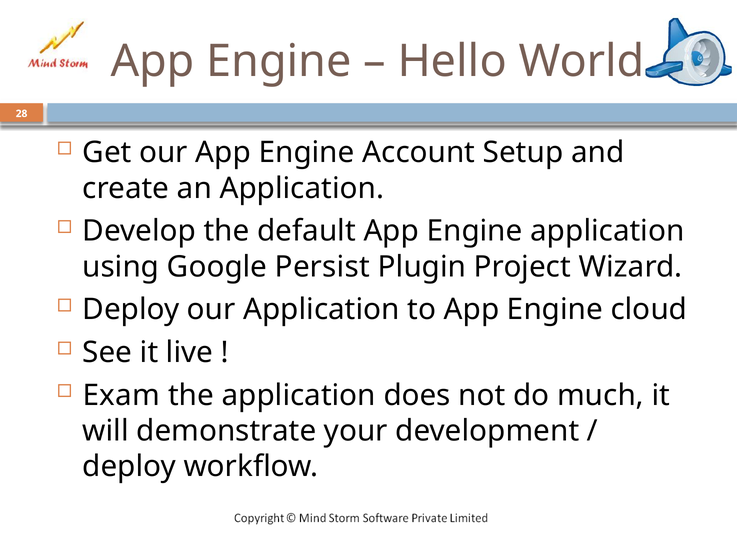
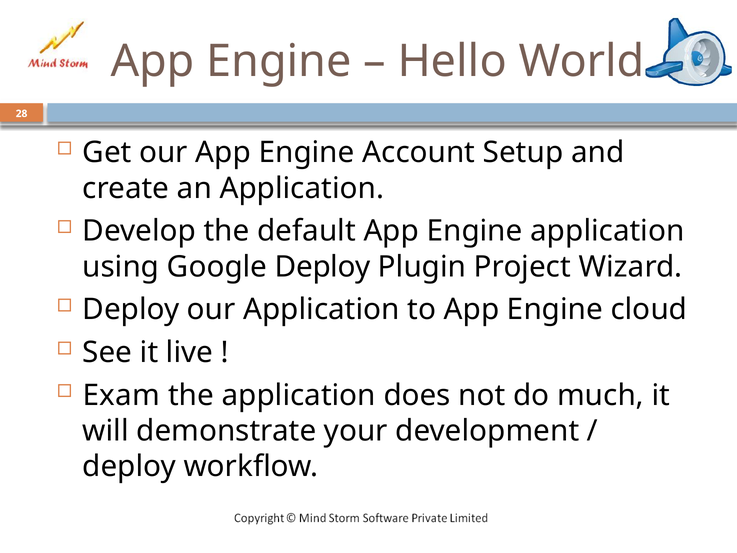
Google Persist: Persist -> Deploy (323, 267)
